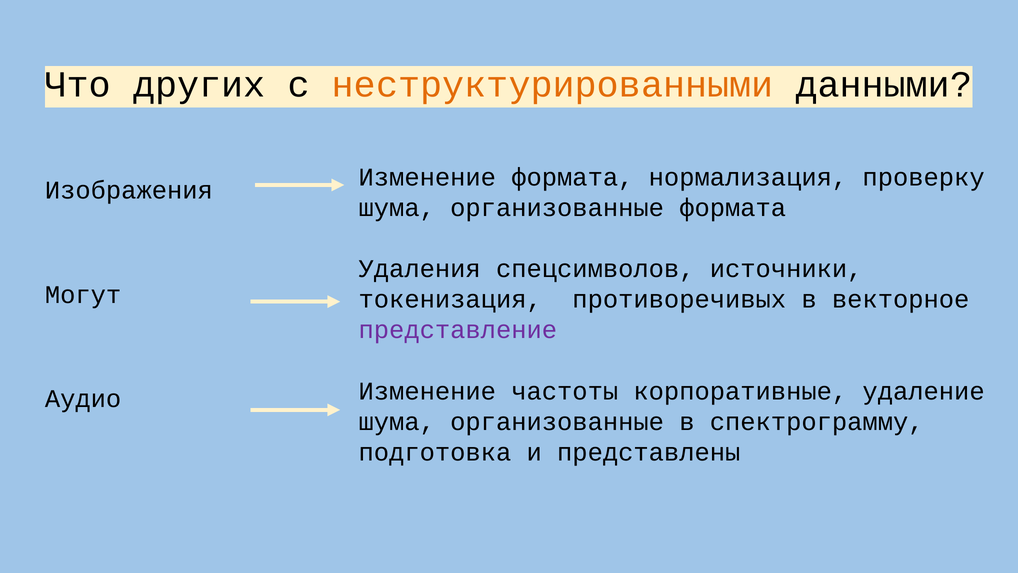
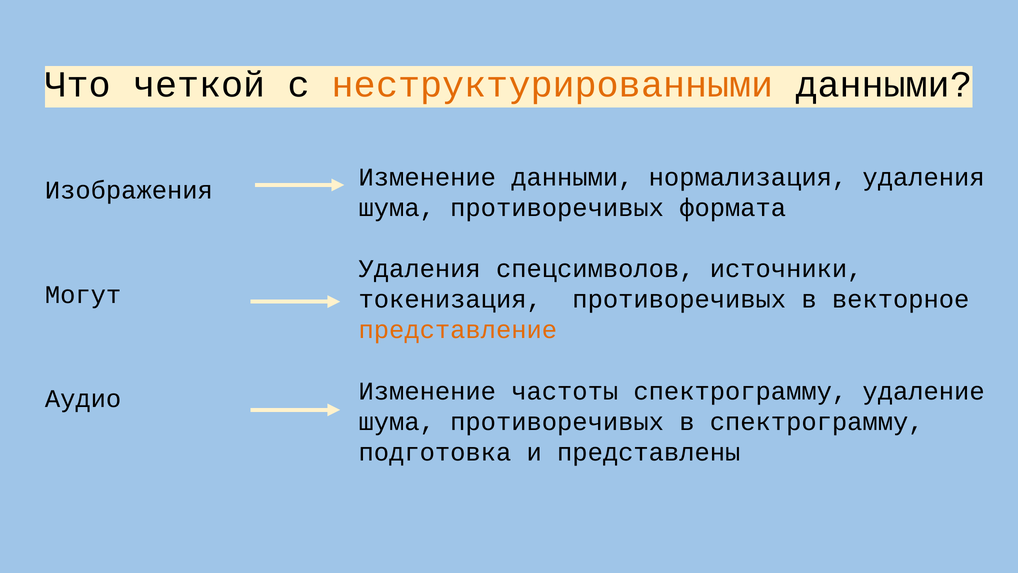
других: других -> четкой (199, 84)
Изменение формата: формата -> данными (572, 177)
нормализация проверку: проверку -> удаления (924, 177)
организованные: организованные -> противоречивых (557, 208)
представление colour: purple -> orange (458, 330)
частоты корпоративные: корпоративные -> спектрограмму (740, 391)
организованные: организованные -> противоречивых (557, 421)
